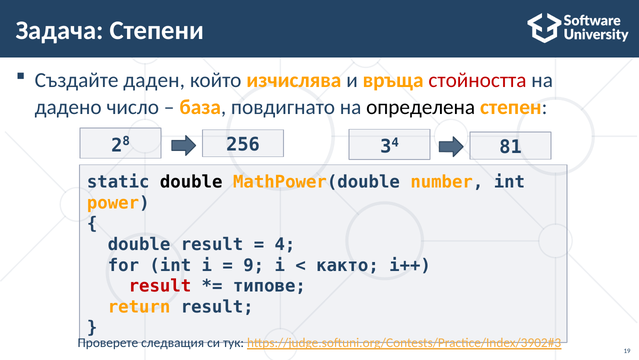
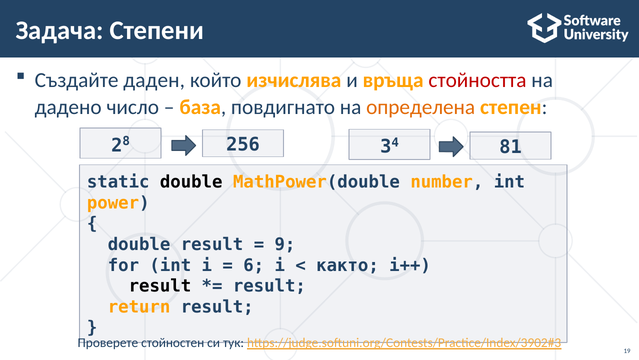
определена colour: black -> orange (421, 107)
4: 4 -> 9 (285, 244)
9: 9 -> 6 (254, 265)
result colour: red -> black (160, 286)
типове: типове -> result (269, 286)
следващия: следващия -> стойностен (173, 343)
